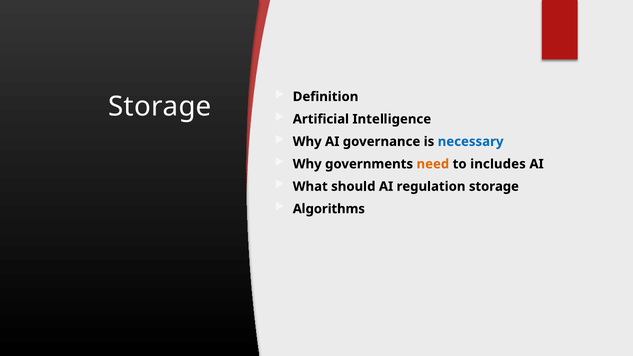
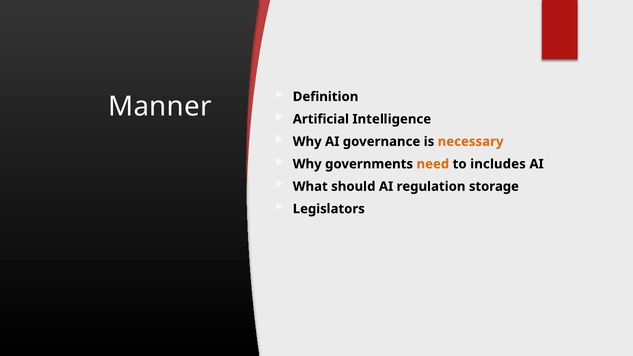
Storage: Storage -> Manner (160, 106)
necessary colour: blue -> orange (471, 142)
Algorithms: Algorithms -> Legislators (329, 209)
